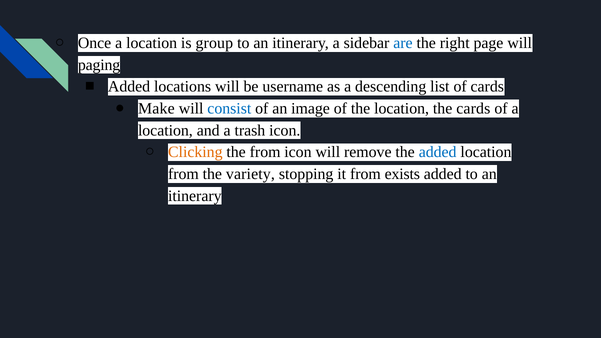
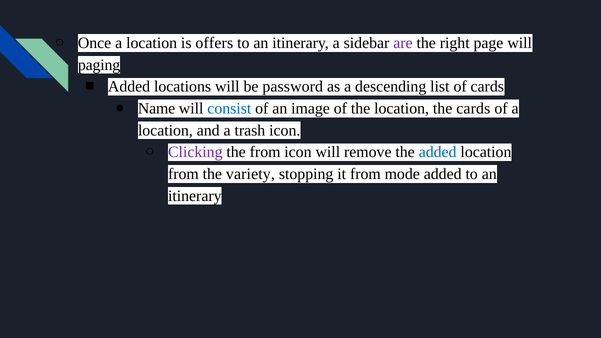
group: group -> offers (214, 43)
are colour: blue -> purple (403, 43)
username: username -> password (293, 87)
Make: Make -> Name (157, 109)
Clicking colour: orange -> purple (195, 152)
exists: exists -> mode (402, 174)
